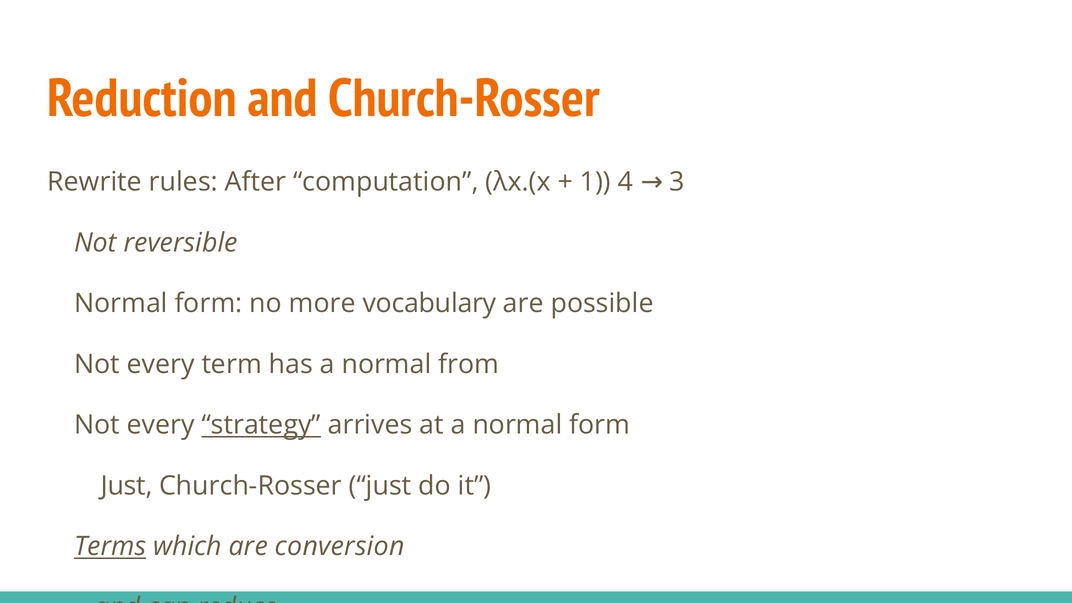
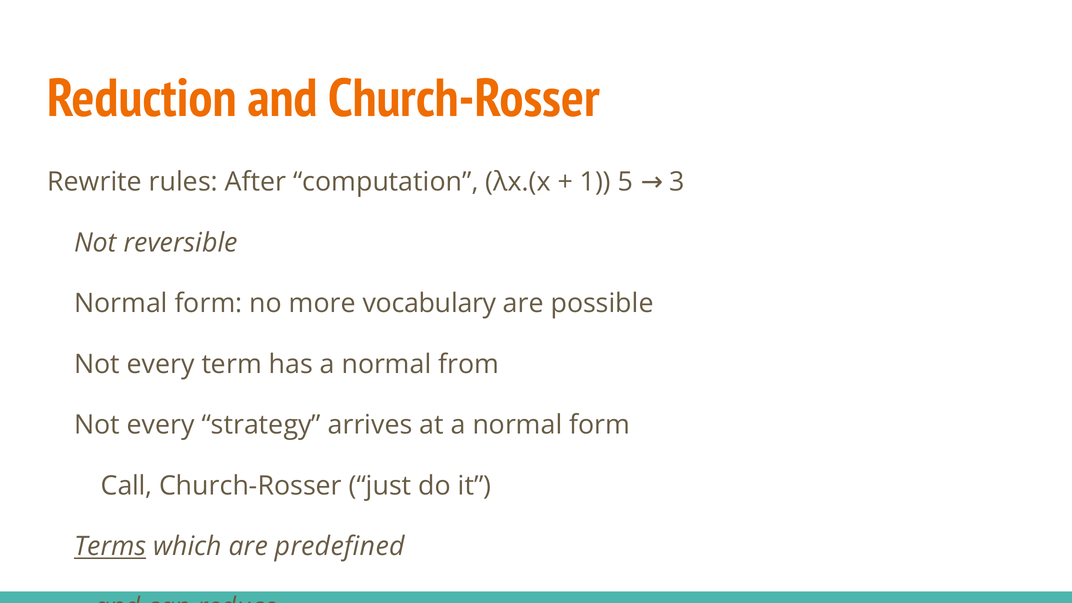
4: 4 -> 5 (625, 182)
strategy underline: present -> none (261, 425)
Just: Just -> Call (127, 486)
conversion: conversion -> predefined (340, 547)
